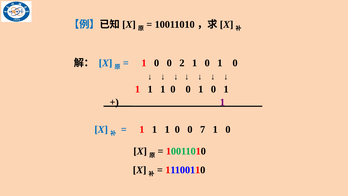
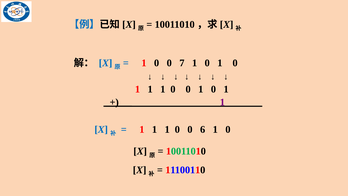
2: 2 -> 7 (182, 63)
7: 7 -> 6 (203, 129)
